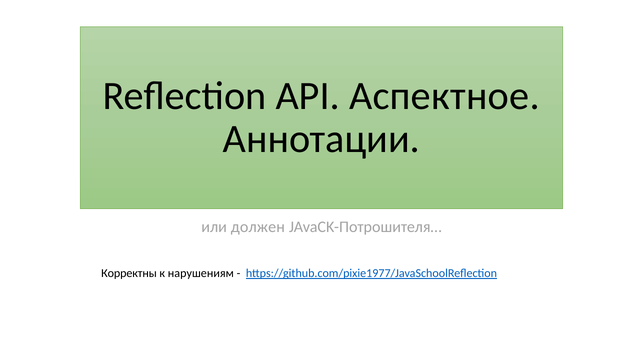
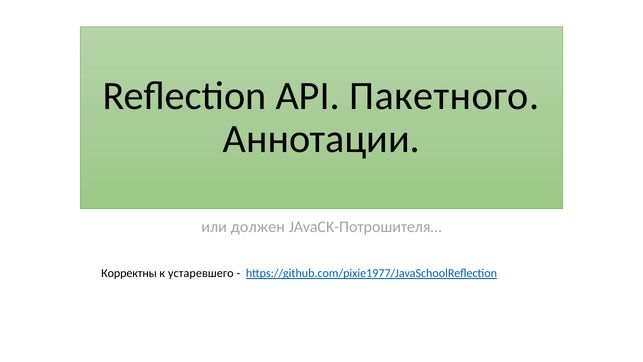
Аспектное: Аспектное -> Пакетного (444, 96)
нарушениям: нарушениям -> устаревшего (201, 273)
